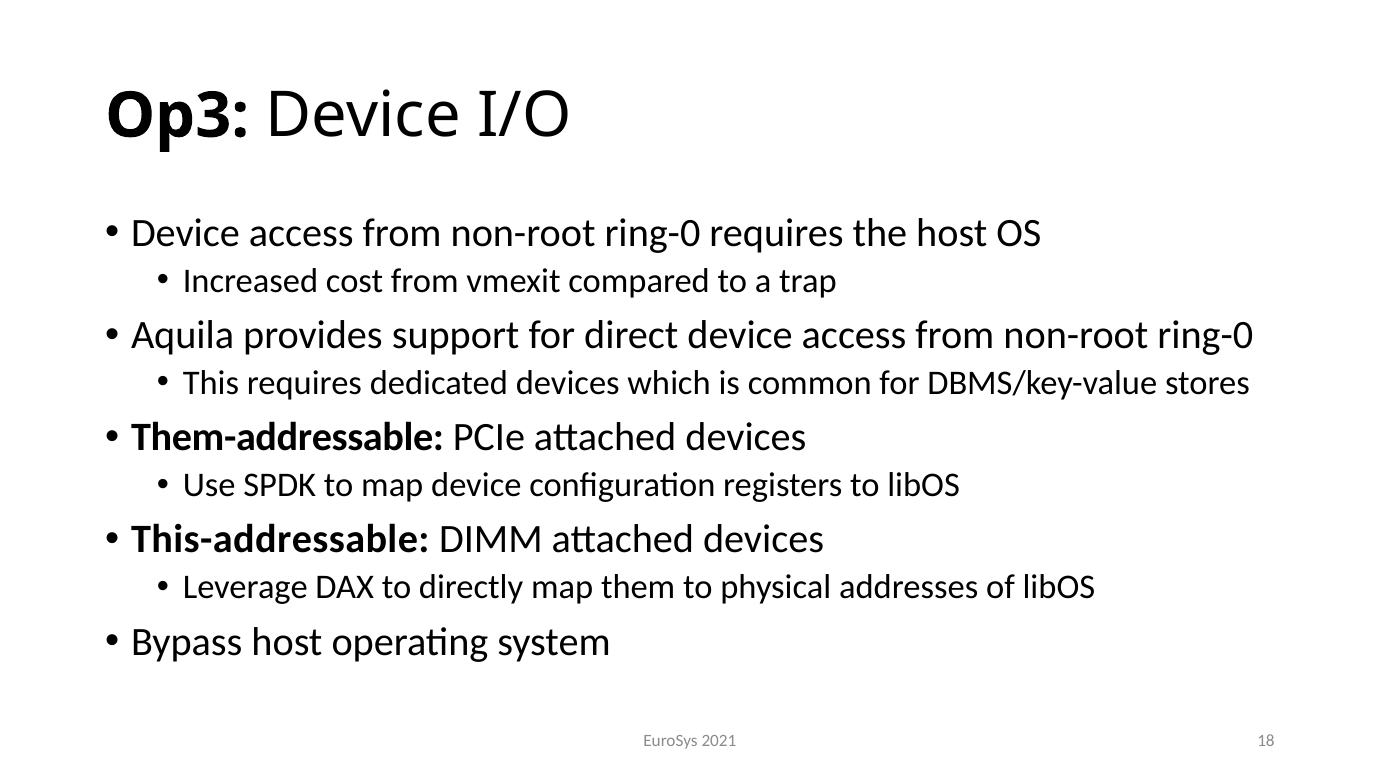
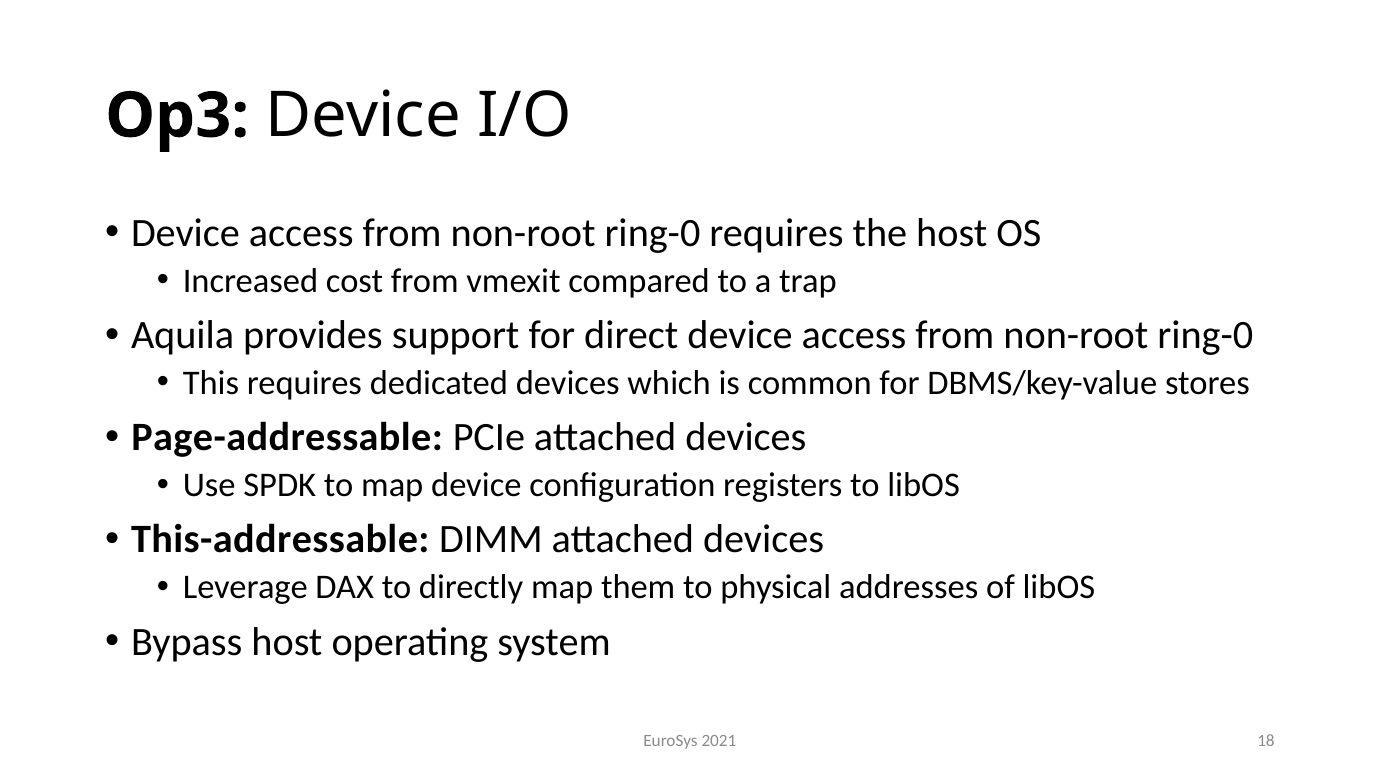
Them-addressable: Them-addressable -> Page-addressable (287, 438)
